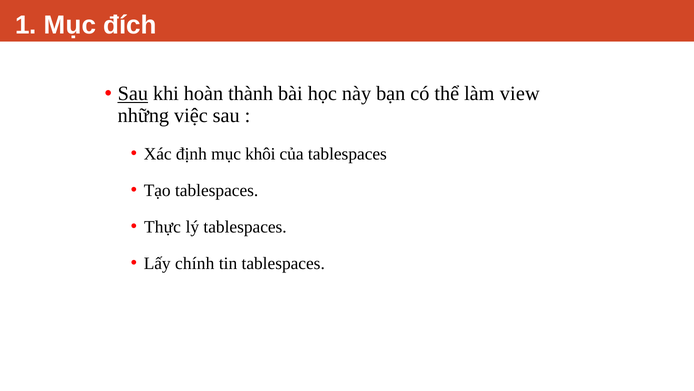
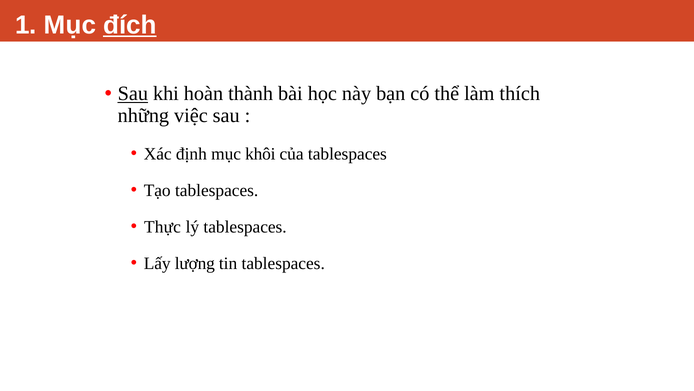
đích underline: none -> present (130, 25)
view: view -> thích (520, 94)
chính: chính -> lượng (195, 263)
